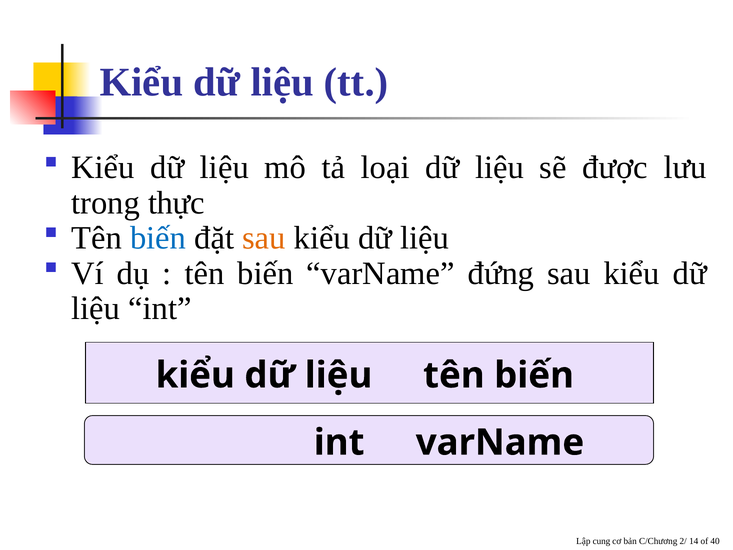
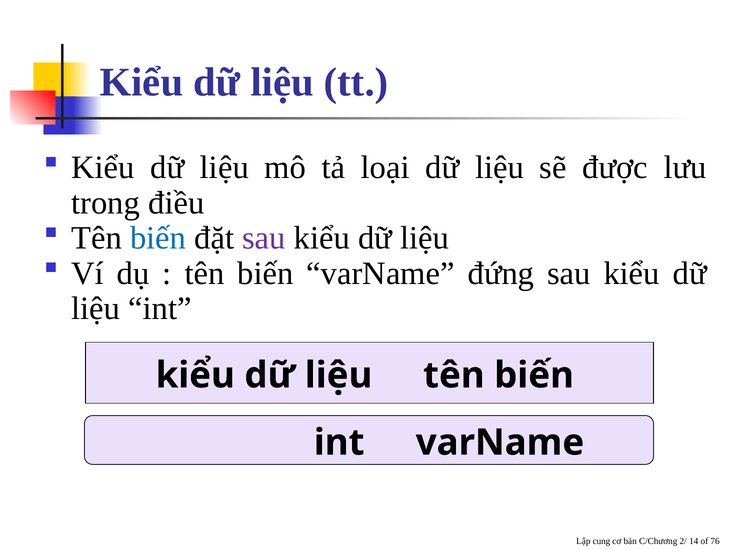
thực: thực -> điều (176, 203)
sau colour: orange -> purple (264, 238)
40: 40 -> 76 (715, 541)
